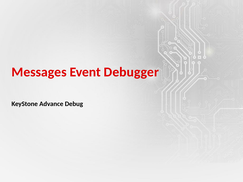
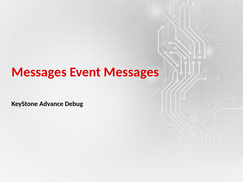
Event Debugger: Debugger -> Messages (131, 72)
